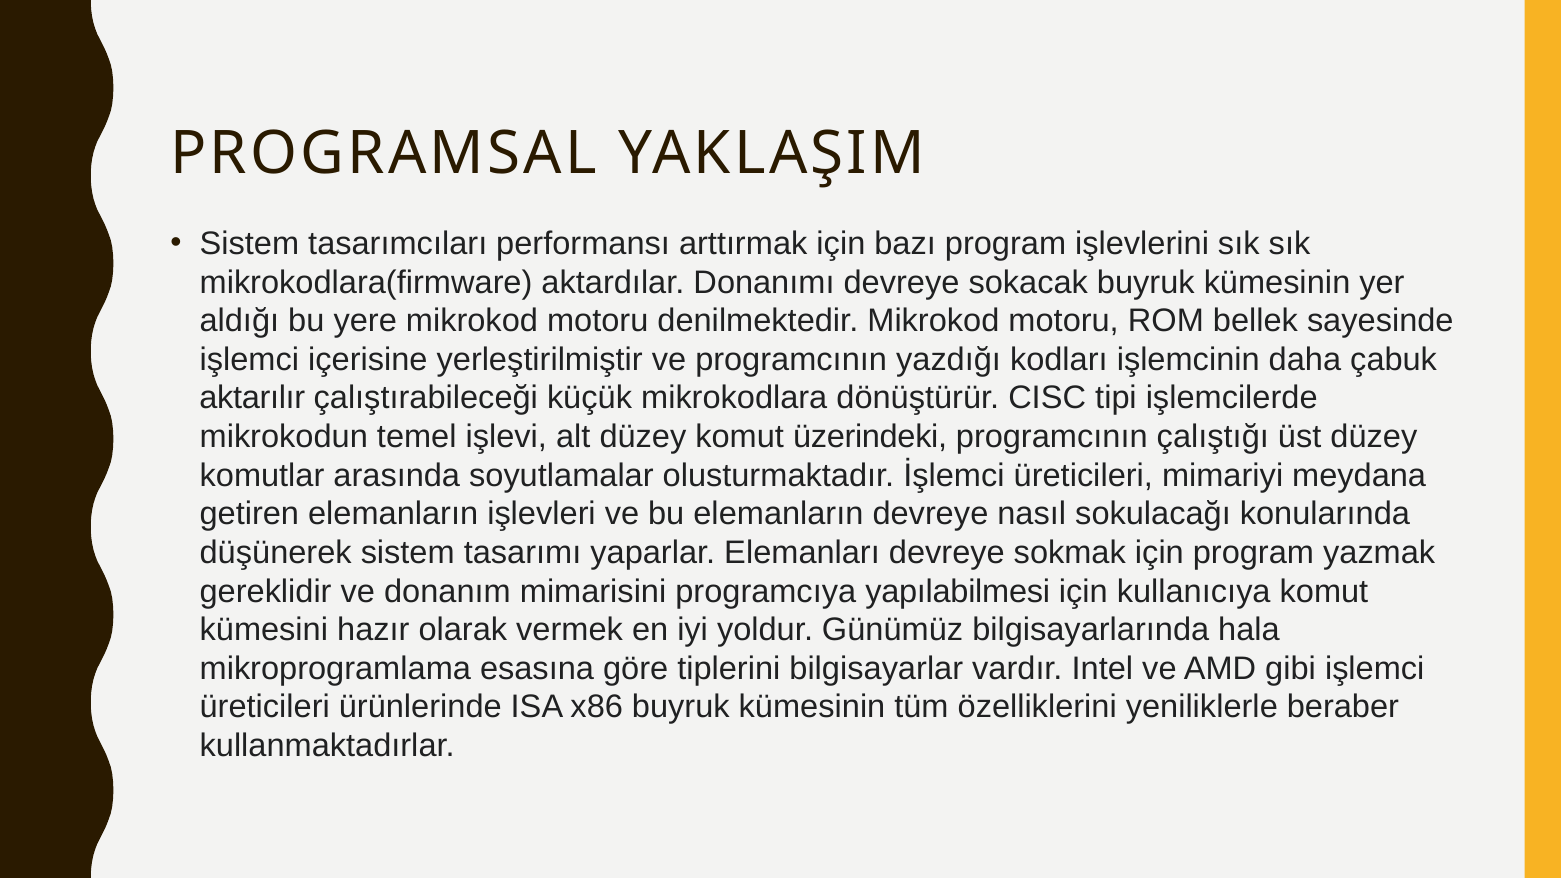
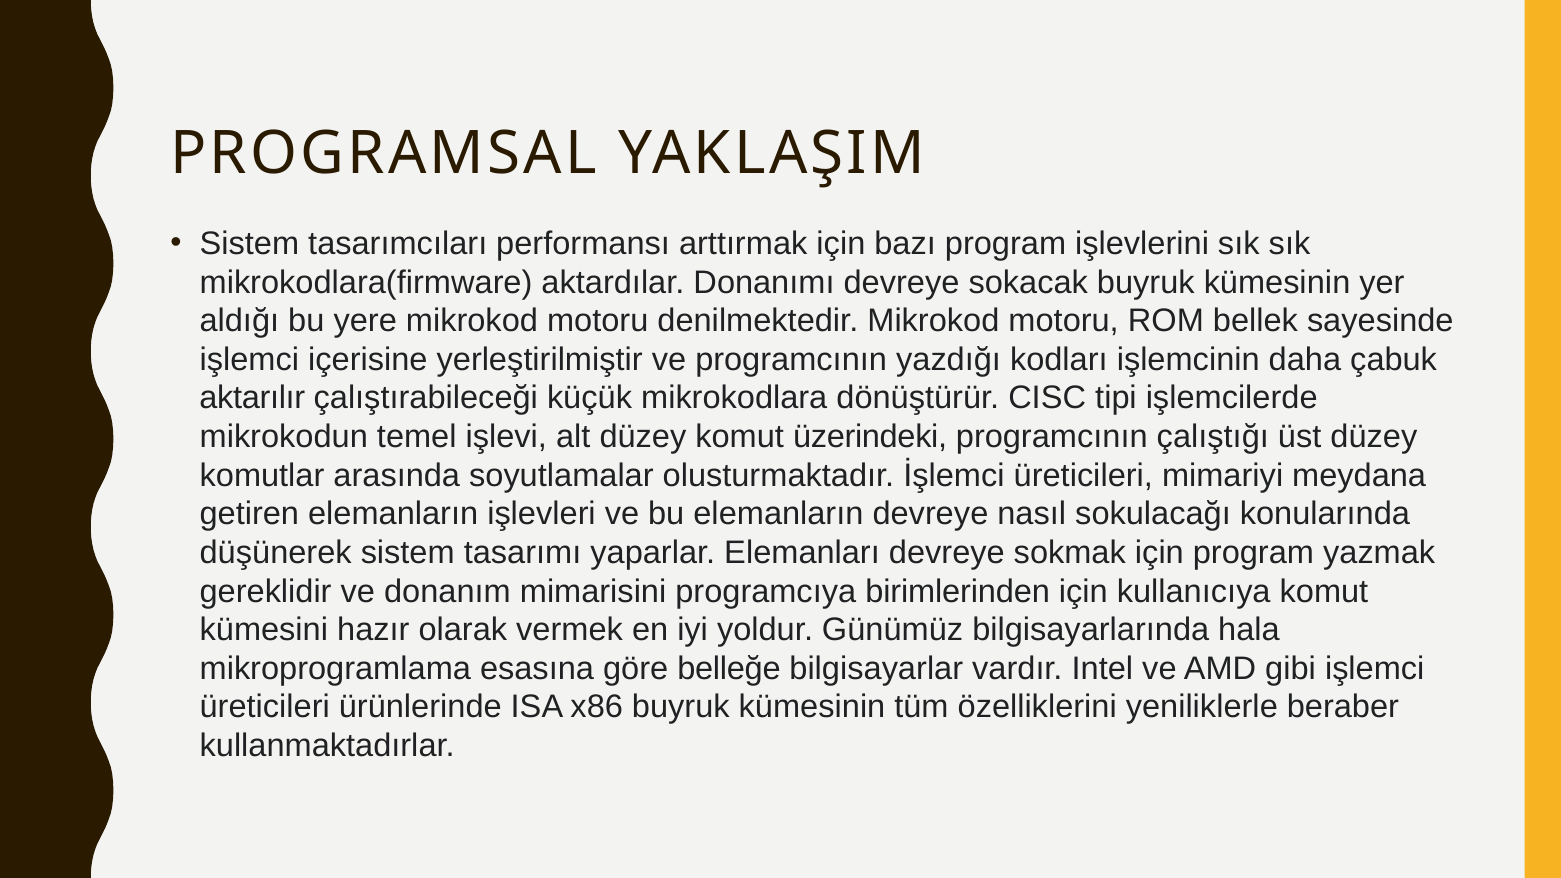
yapılabilmesi: yapılabilmesi -> birimlerinden (958, 591)
tiplerini: tiplerini -> belleğe (729, 669)
